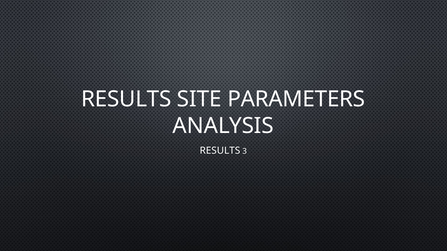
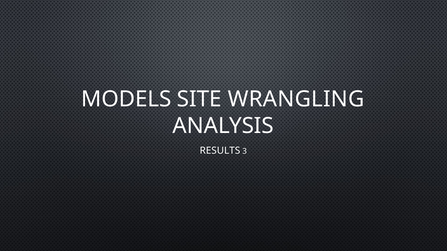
RESULTS: RESULTS -> MODELS (126, 99)
PARAMETERS: PARAMETERS -> WRANGLING (296, 99)
